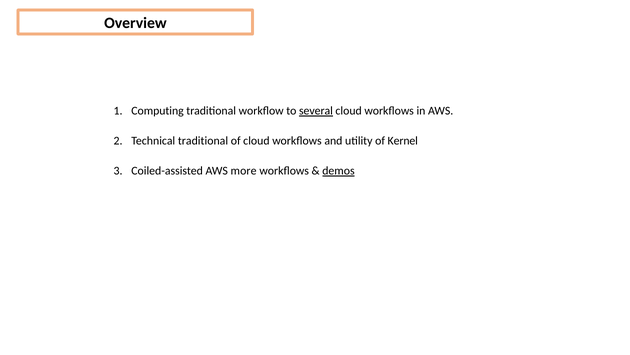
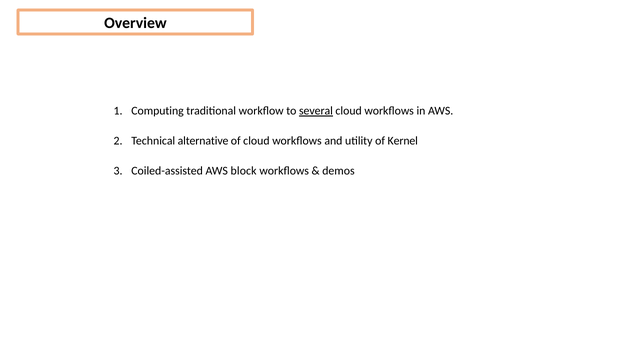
Technical traditional: traditional -> alternative (203, 141)
more: more -> block (244, 171)
demos underline: present -> none (338, 171)
